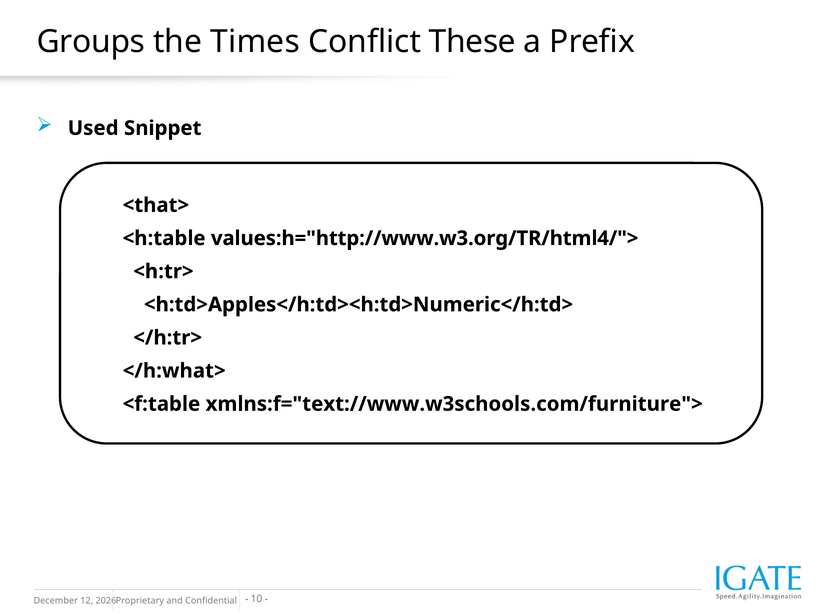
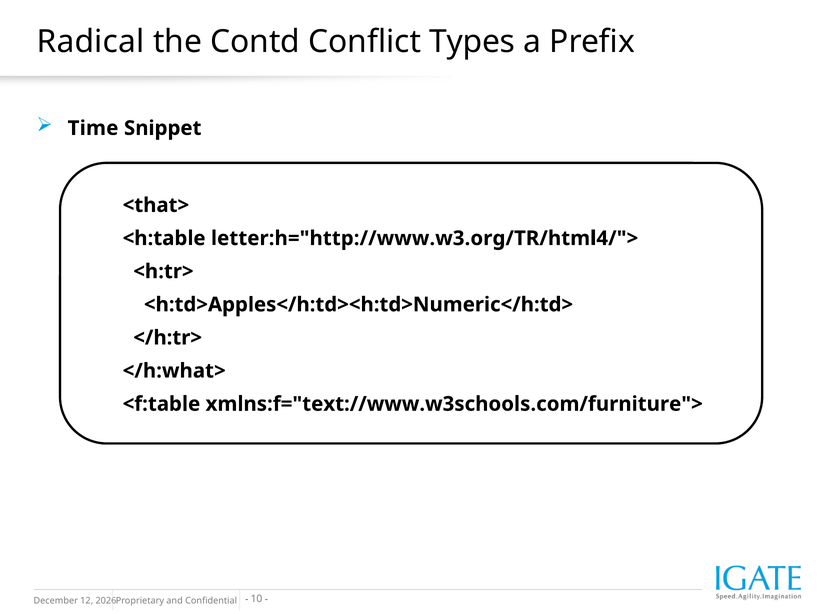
Groups: Groups -> Radical (91, 42)
Times: Times -> Contd (255, 42)
These: These -> Types (472, 42)
Used: Used -> Time (93, 128)
values:h="http://www.w3.org/TR/html4/">: values:h="http://www.w3.org/TR/html4/"> -> letter:h="http://www.w3.org/TR/html4/"> (425, 238)
